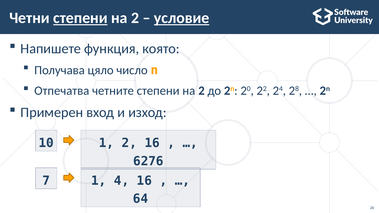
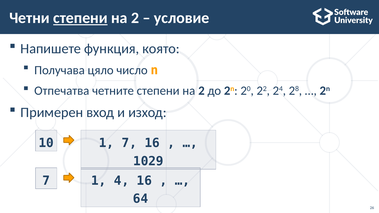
условие underline: present -> none (182, 18)
1 2: 2 -> 7 (129, 143)
6276: 6276 -> 1029 (148, 161)
